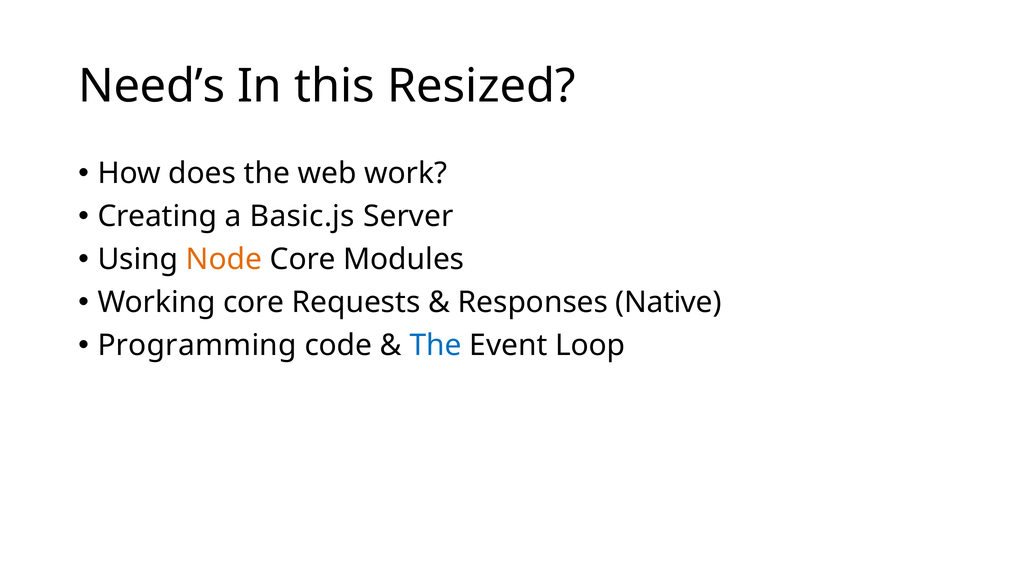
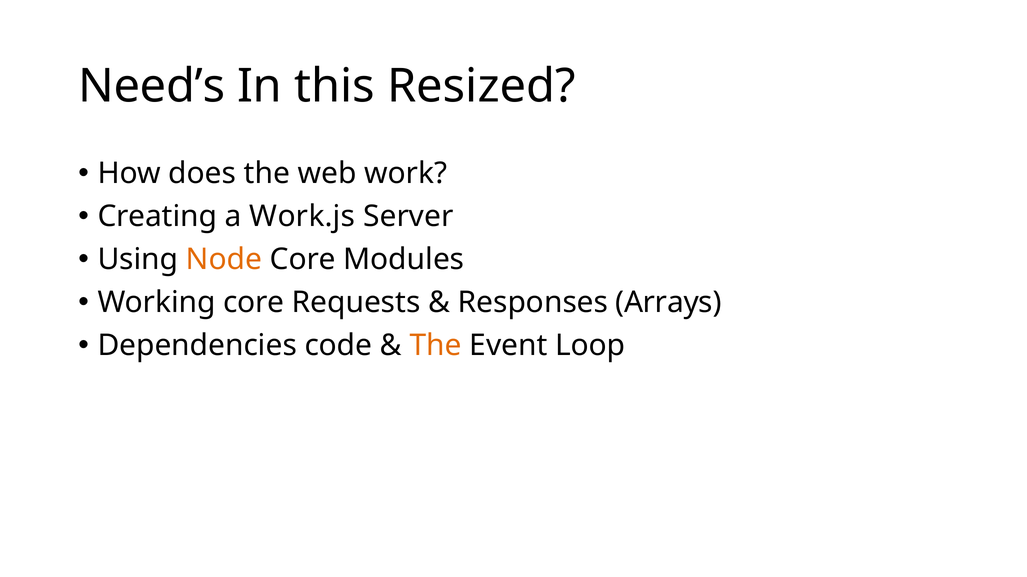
Basic.js: Basic.js -> Work.js (302, 217)
Native: Native -> Arrays (668, 303)
Programming: Programming -> Dependencies (197, 346)
The colour: blue -> orange (436, 346)
